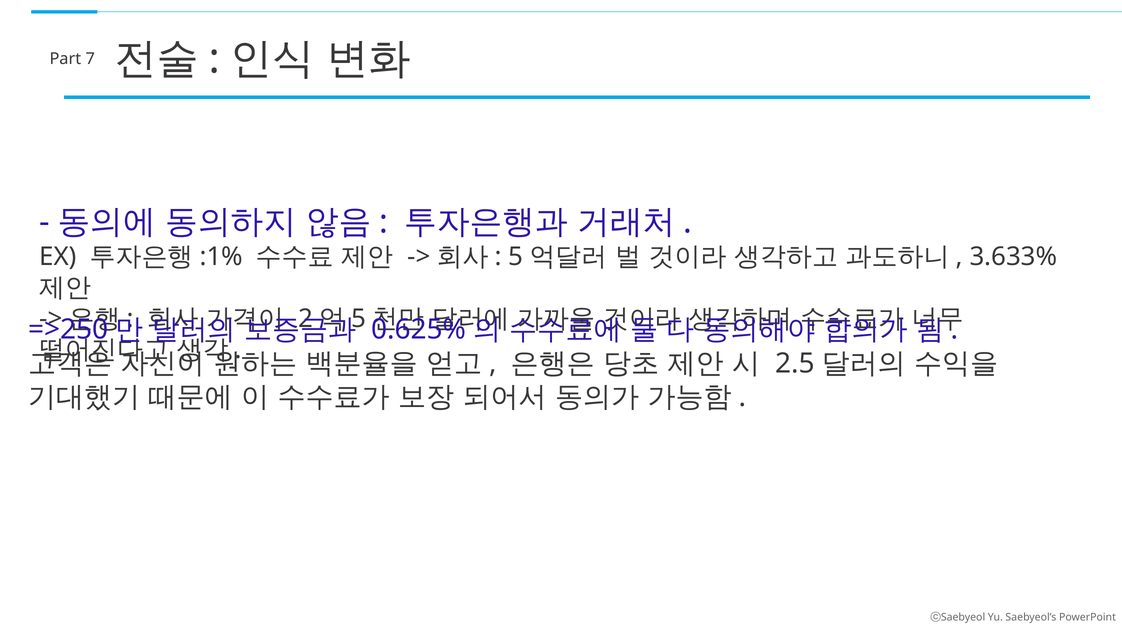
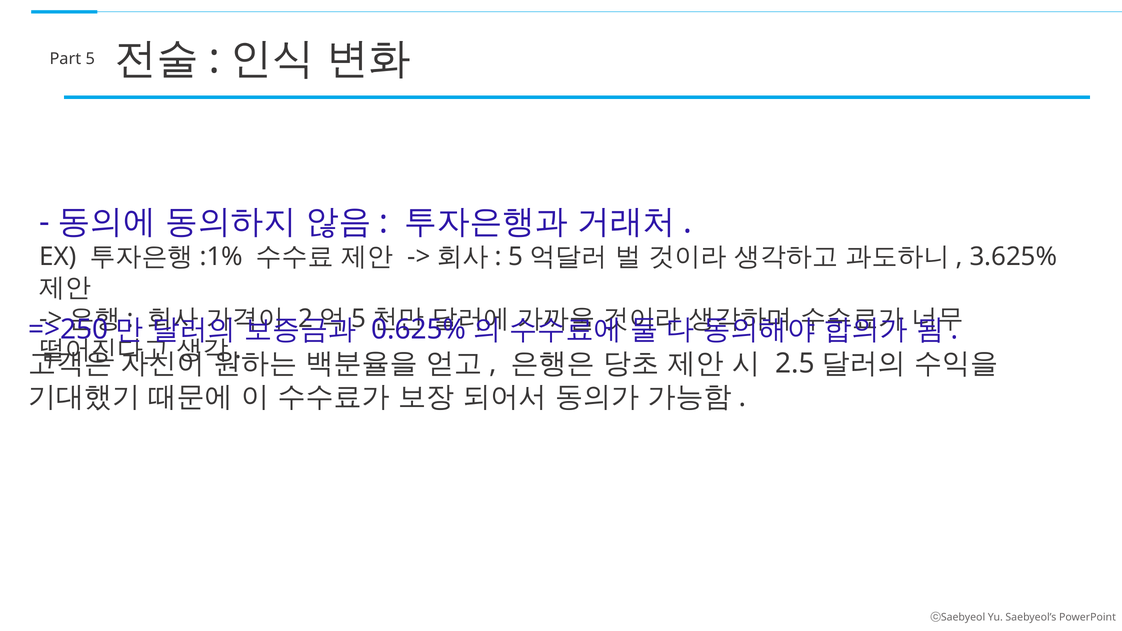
Part 7: 7 -> 5 (90, 59)
3.633%: 3.633% -> 3.625% (1013, 257)
